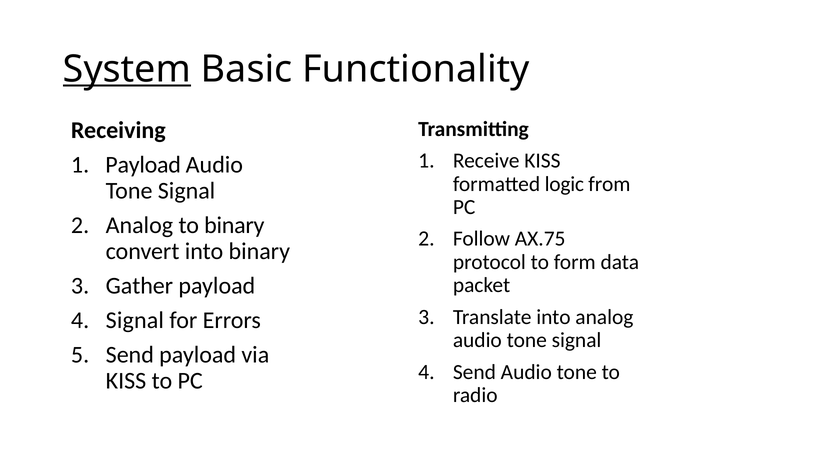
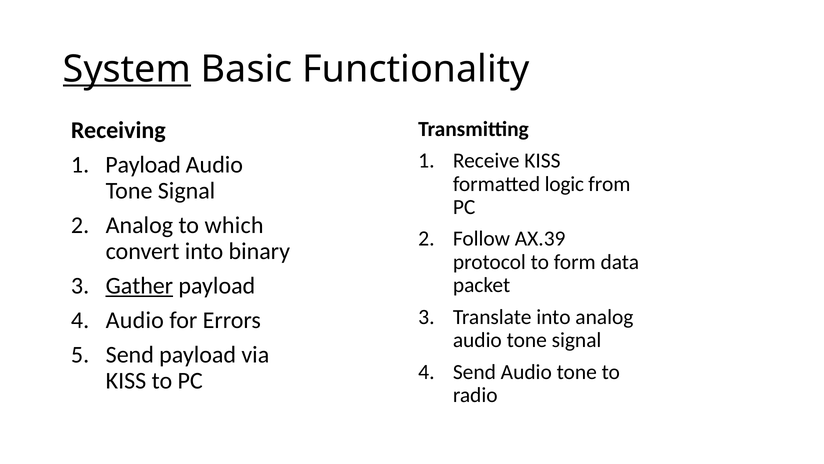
to binary: binary -> which (234, 225)
AX.75: AX.75 -> AX.39 (540, 239)
Gather underline: none -> present (139, 285)
Signal: Signal -> Audio (135, 320)
